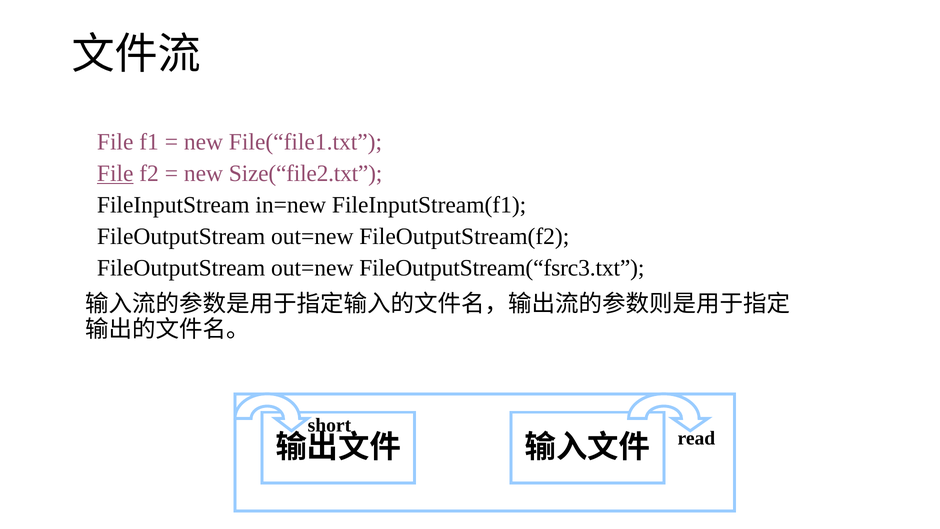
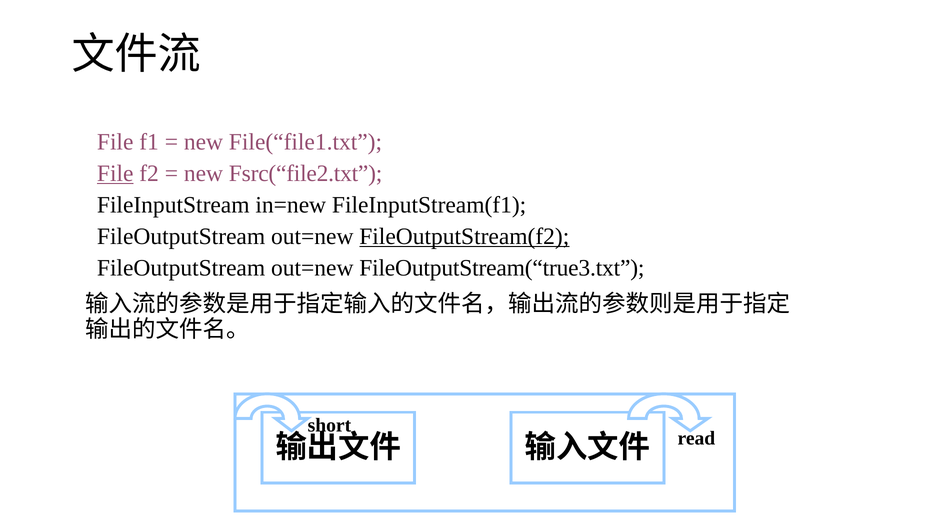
Size(“file2.txt: Size(“file2.txt -> Fsrc(“file2.txt (306, 173)
FileOutputStream(f2 underline: none -> present (464, 236)
FileOutputStream(“fsrc3.txt: FileOutputStream(“fsrc3.txt -> FileOutputStream(“true3.txt (502, 268)
